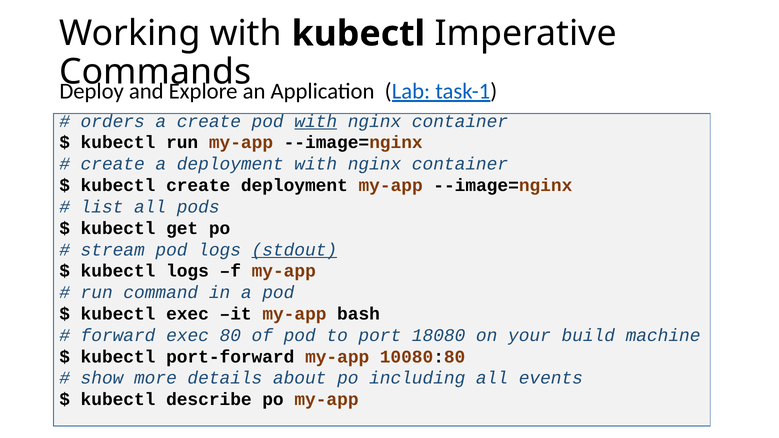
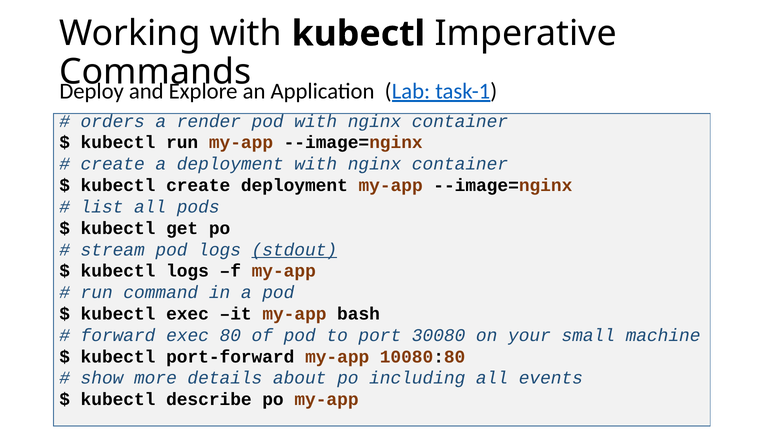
a create: create -> render (209, 121)
with underline: present -> none (316, 121)
18080: 18080 -> 30080 (439, 335)
build: build -> small (588, 335)
